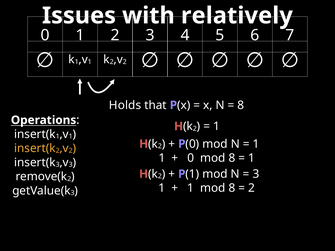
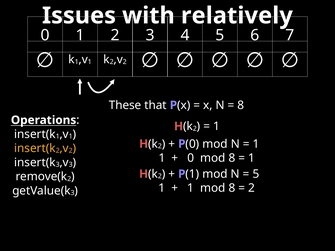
Holds: Holds -> These (125, 105)
3: 3 -> 5 (256, 174)
